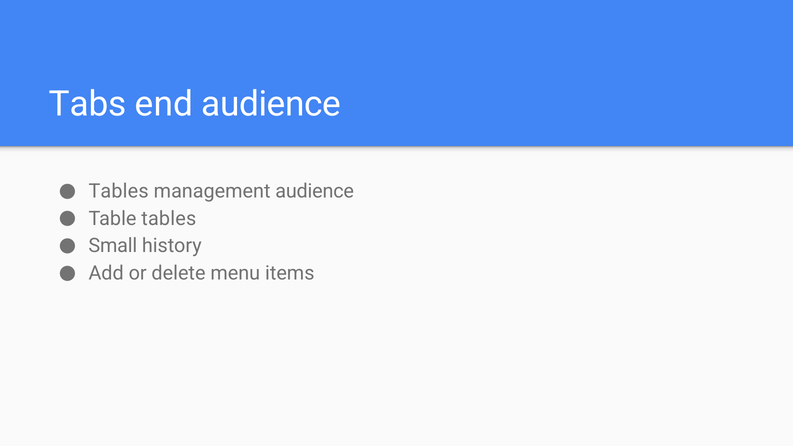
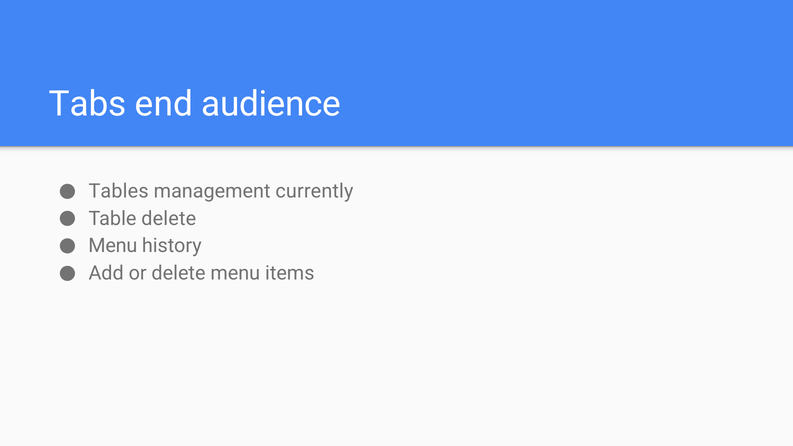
management audience: audience -> currently (314, 191)
Table tables: tables -> delete (169, 219)
Small: Small -> Menu (113, 246)
